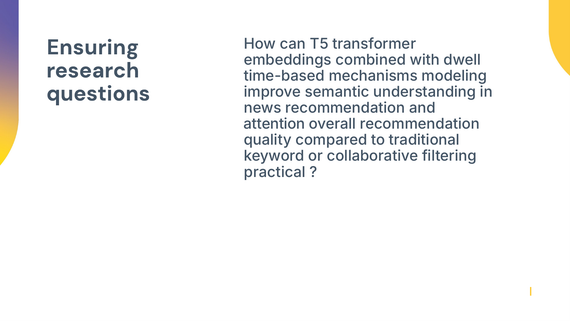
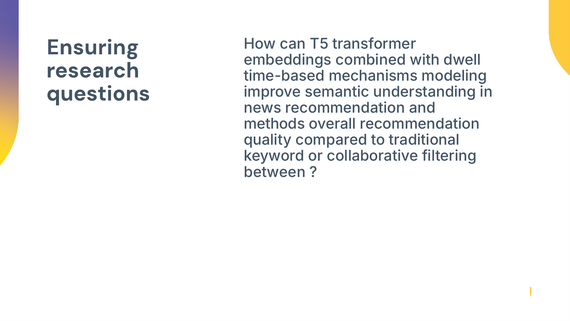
attention: attention -> methods (274, 124)
practical: practical -> between (275, 172)
